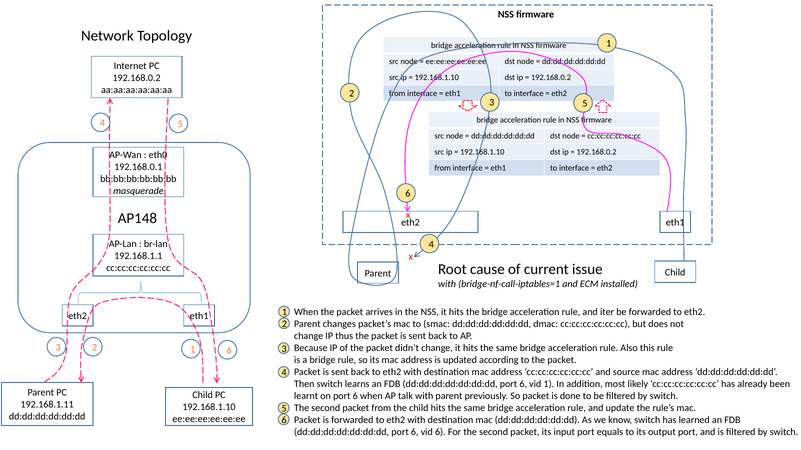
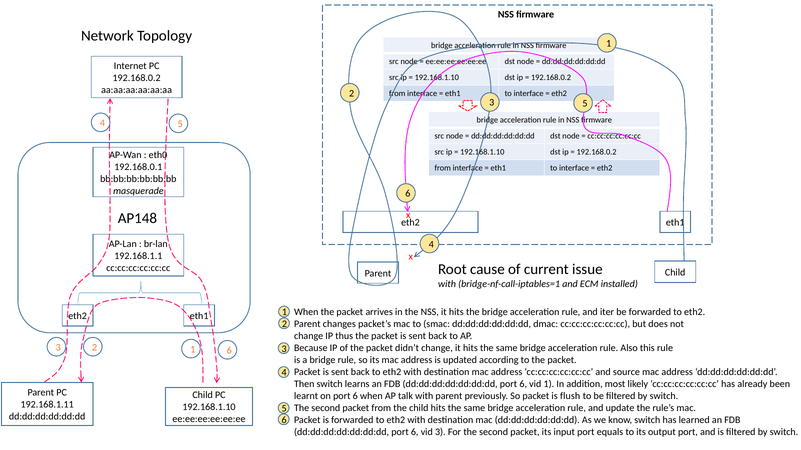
done: done -> flush (570, 397)
vid 6: 6 -> 3 (440, 433)
